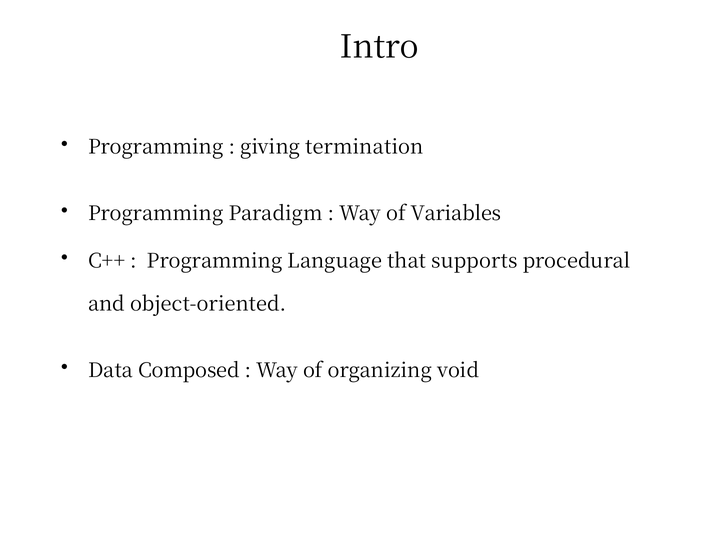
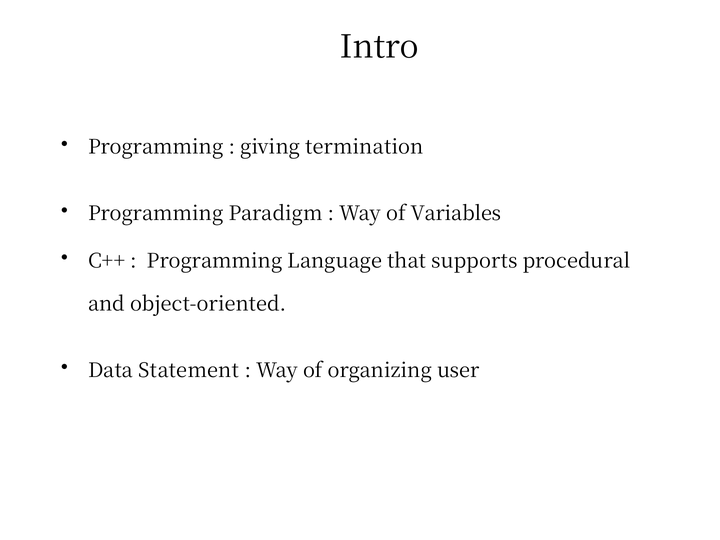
Composed: Composed -> Statement (189, 371)
void: void -> user (458, 371)
